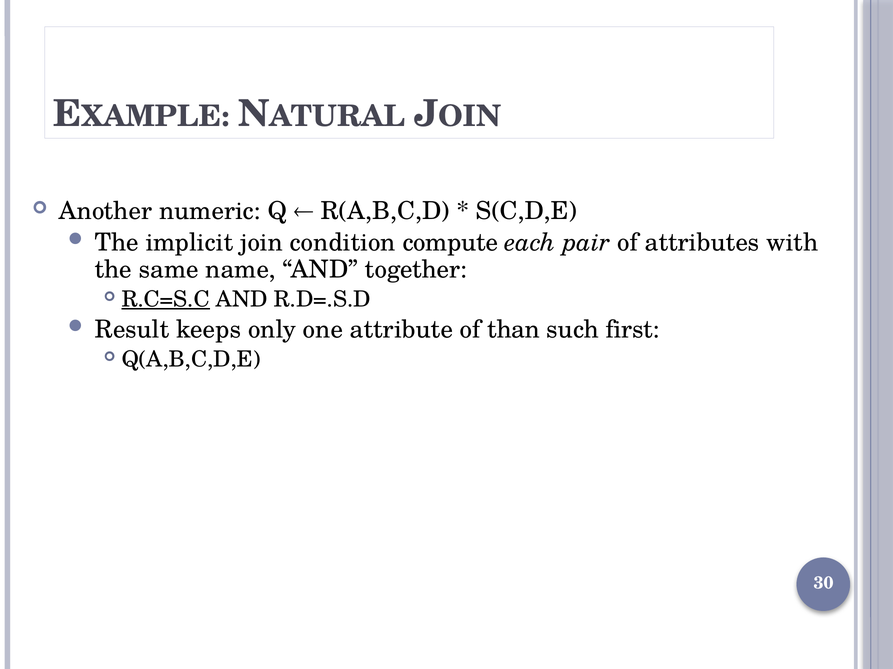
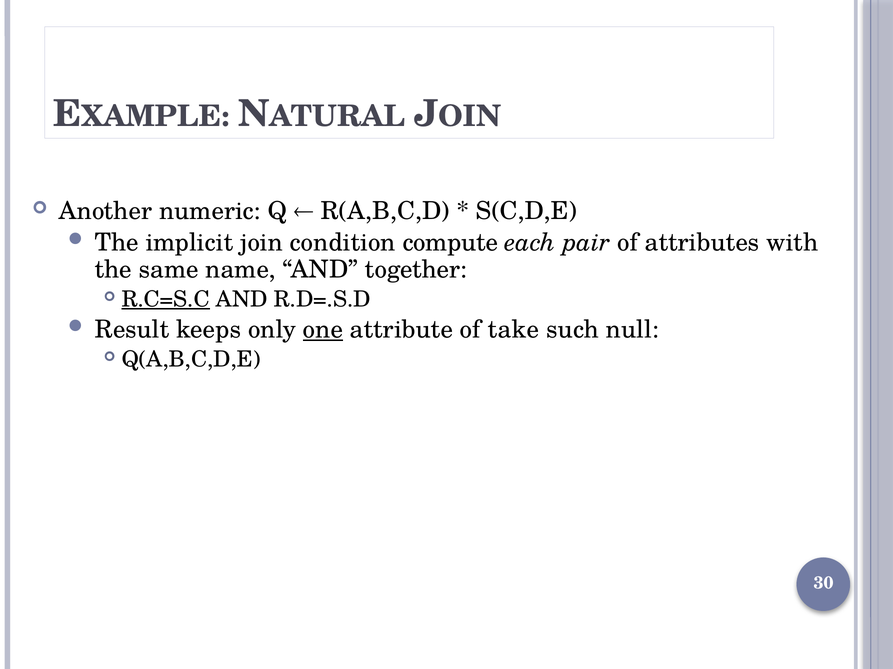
one underline: none -> present (323, 330)
than: than -> take (513, 330)
first: first -> null (633, 330)
